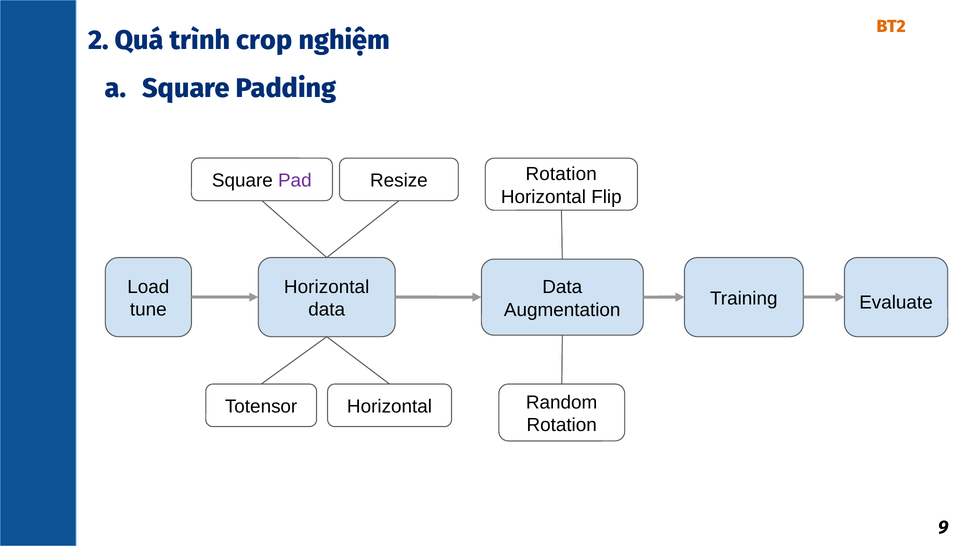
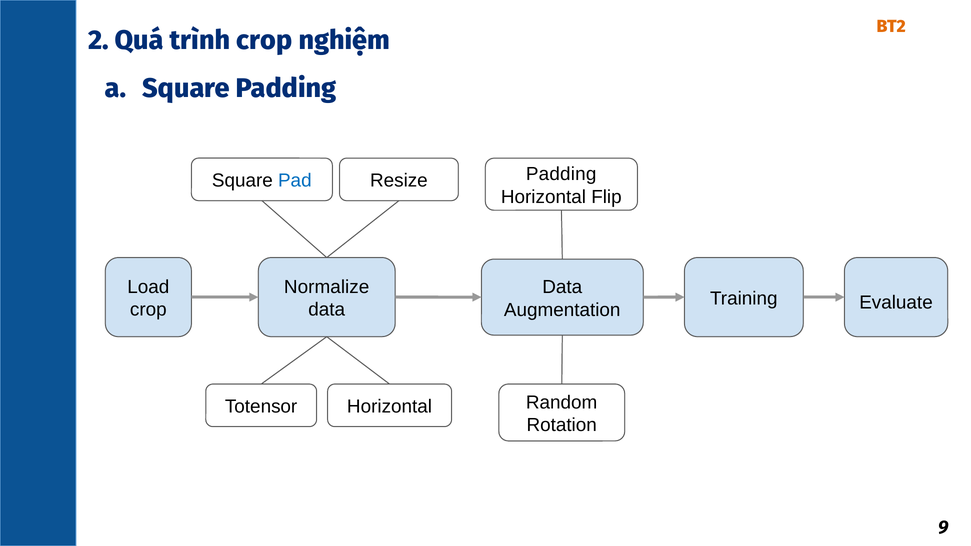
Rotation: Rotation -> Padding (561, 174)
Pad colour: purple -> blue (295, 181)
Horizontal: Horizontal -> Normalize (327, 287)
tune: tune -> crop (148, 310)
